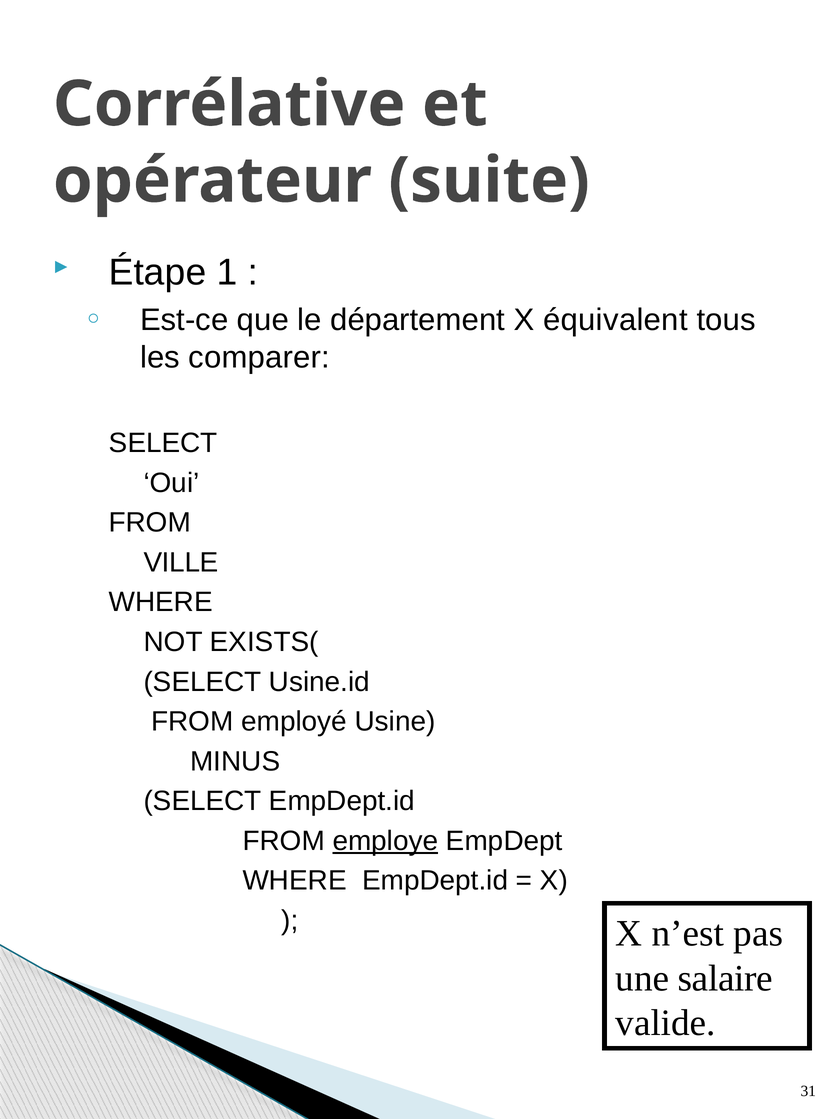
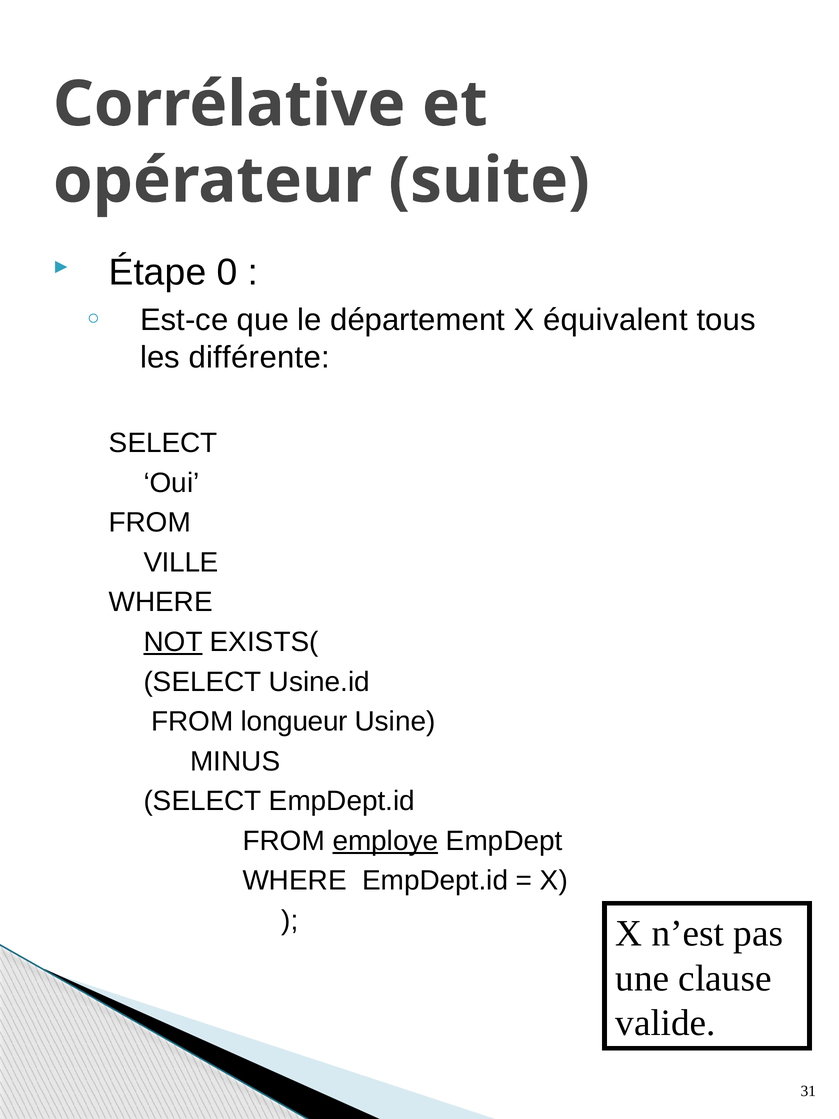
1: 1 -> 0 (227, 272)
comparer: comparer -> différente (259, 357)
NOT underline: none -> present (173, 642)
employé: employé -> longueur (294, 721)
salaire: salaire -> clause (725, 978)
